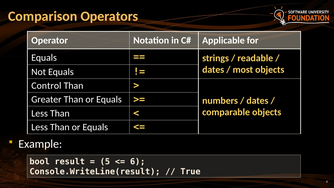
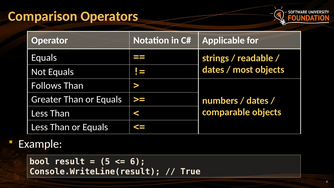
Control: Control -> Follows (46, 86)
